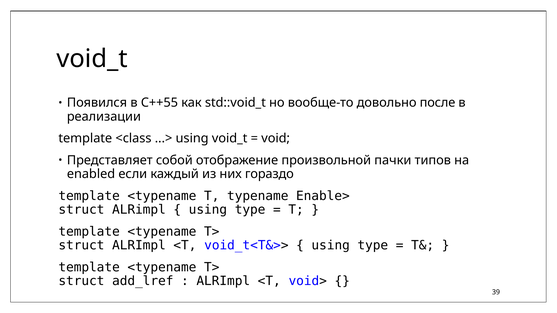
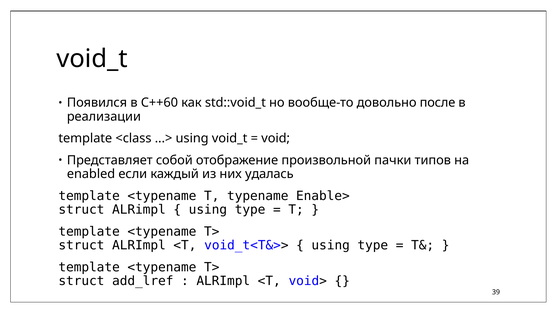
C++55: C++55 -> C++60 (159, 103)
гораздо: гораздо -> удалась (269, 174)
